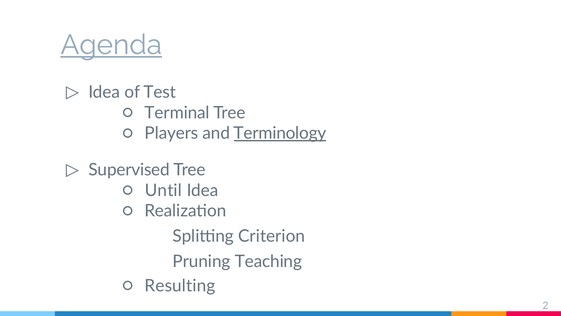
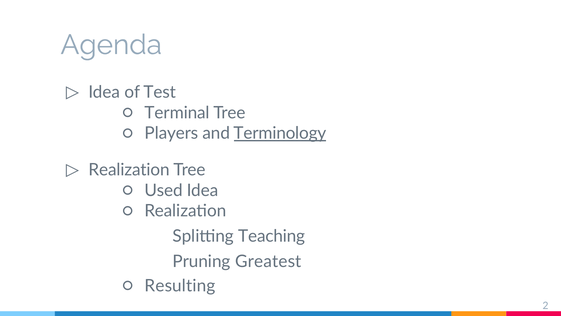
Agenda underline: present -> none (111, 45)
Supervised: Supervised -> Realization (129, 170)
Until: Until -> Used (164, 190)
Criterion: Criterion -> Teaching (272, 236)
Teaching: Teaching -> Greatest (268, 261)
